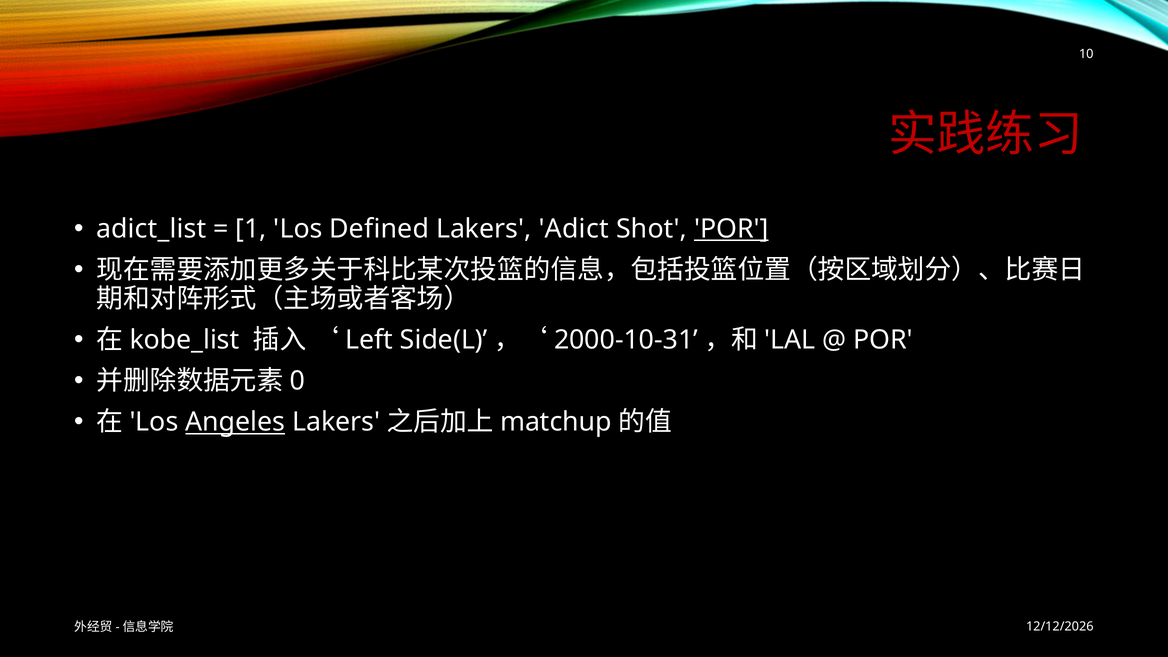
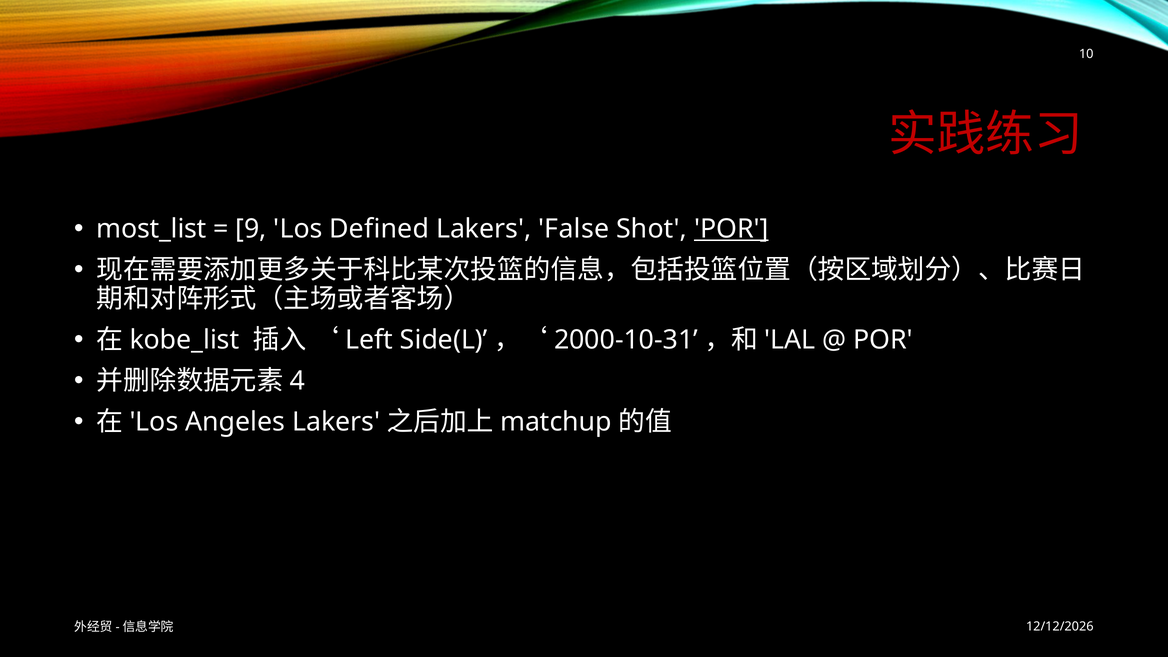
adict_list: adict_list -> most_list (151, 229)
1: 1 -> 9 (251, 229)
Adict: Adict -> False (574, 229)
0: 0 -> 4 (297, 381)
Angeles underline: present -> none (235, 422)
